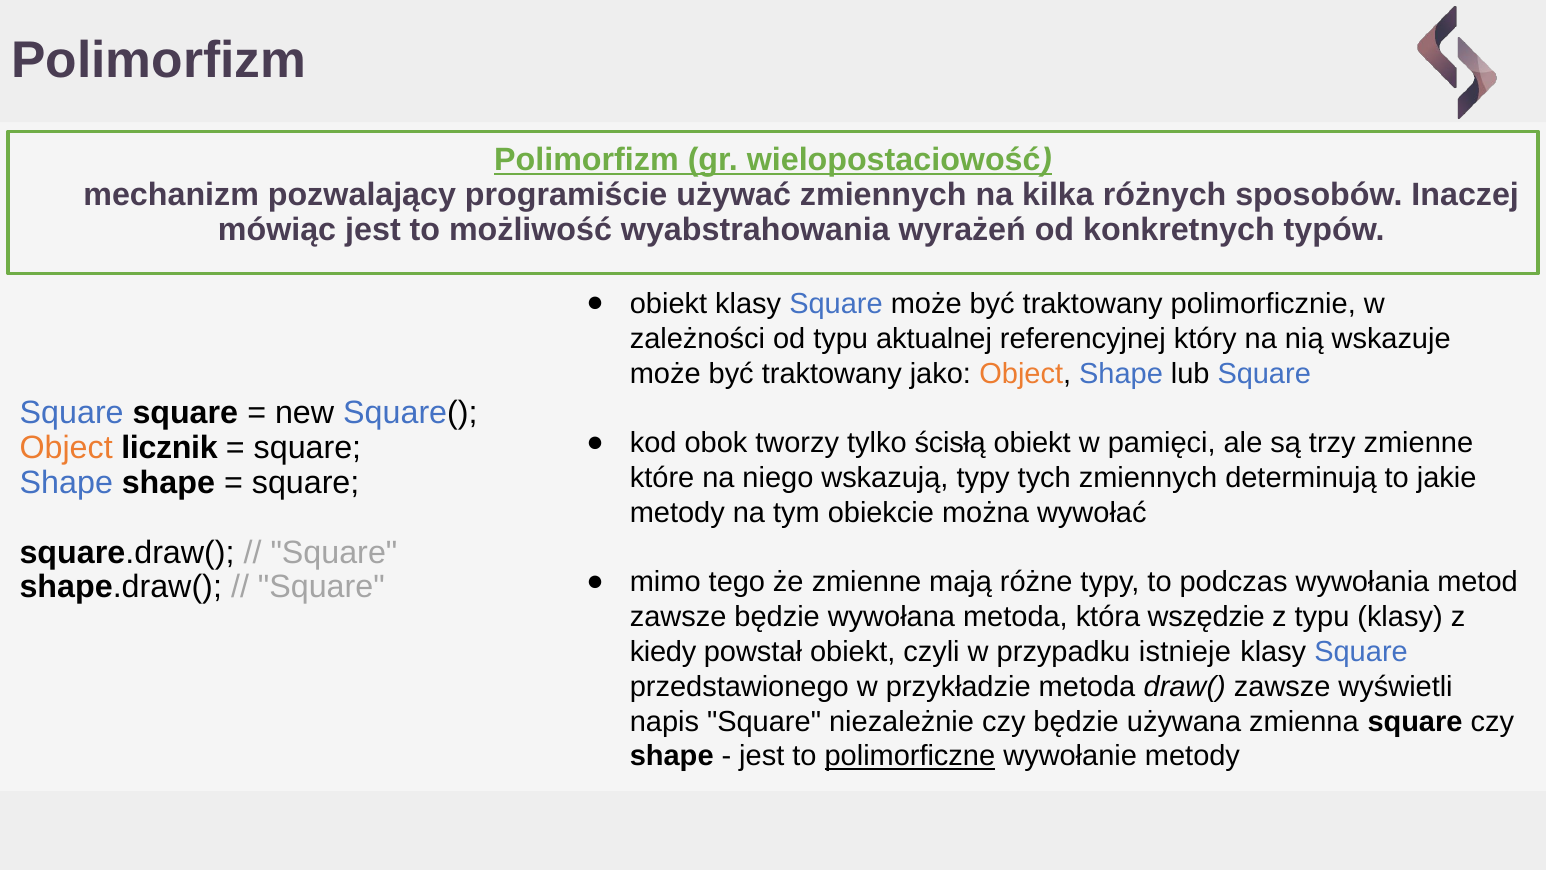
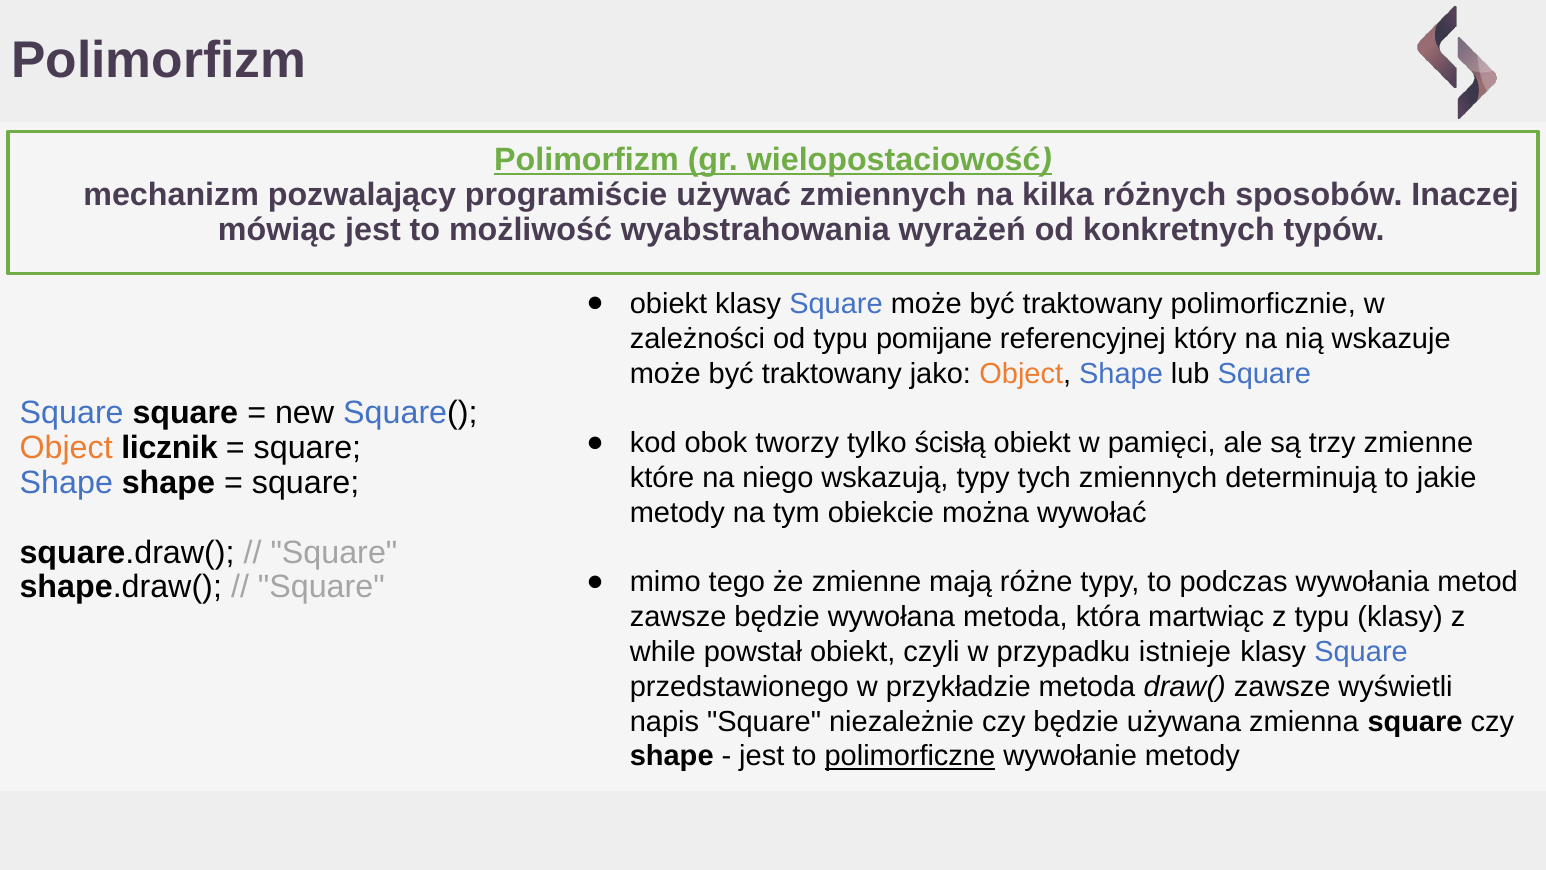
aktualnej: aktualnej -> pomijane (934, 339)
wszędzie: wszędzie -> martwiąc (1206, 617)
kiedy: kiedy -> while (663, 652)
